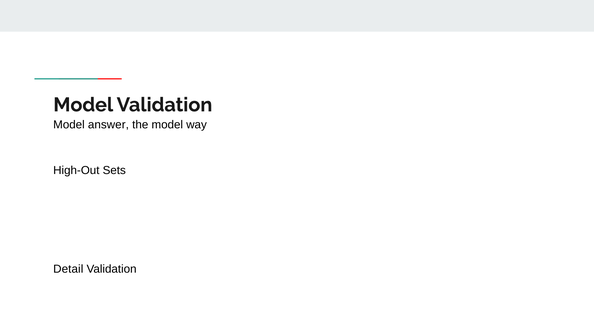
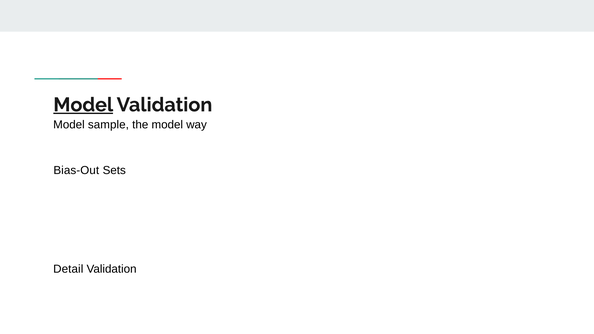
Model underline: none -> present (83, 105)
answer: answer -> sample (108, 125)
High-Out: High-Out -> Bias-Out (76, 170)
